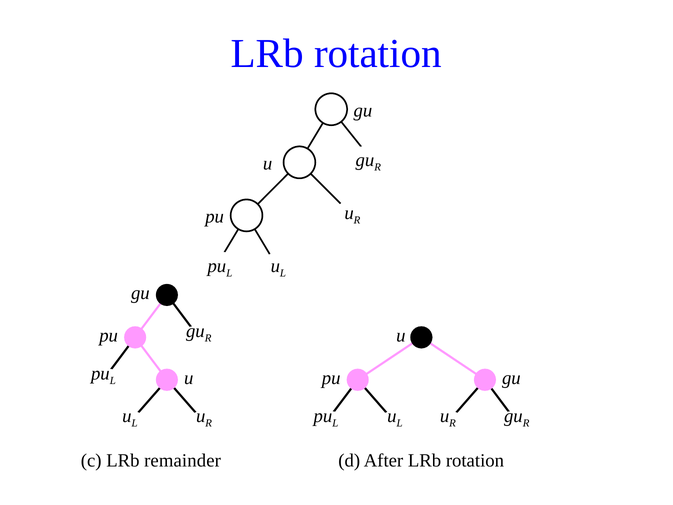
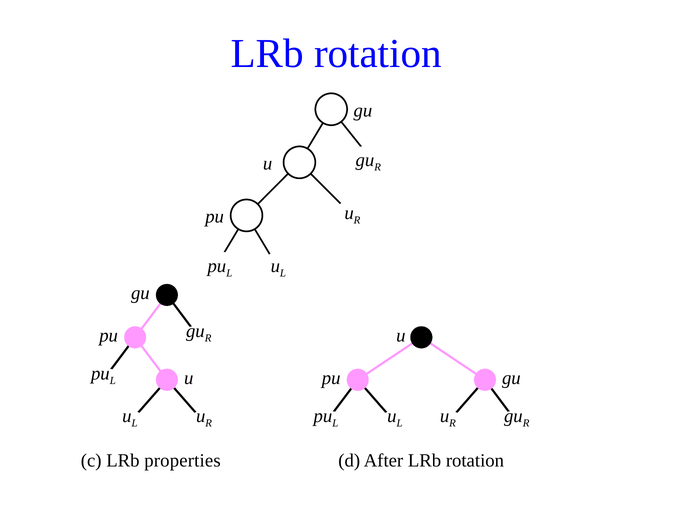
remainder: remainder -> properties (182, 460)
